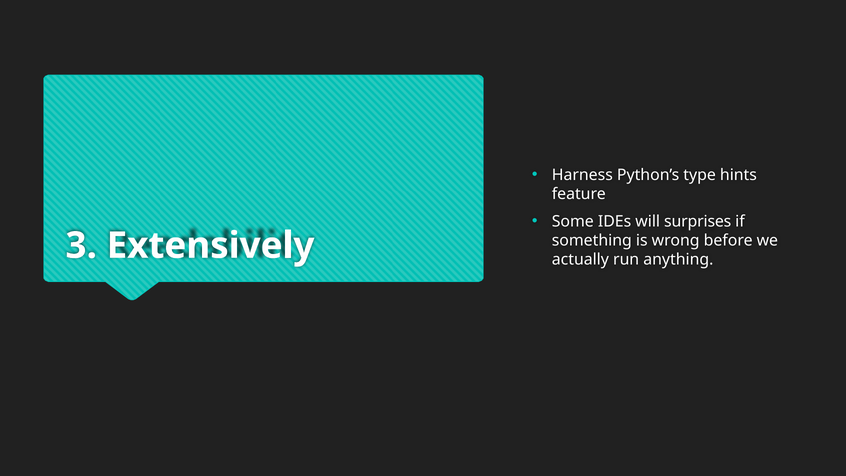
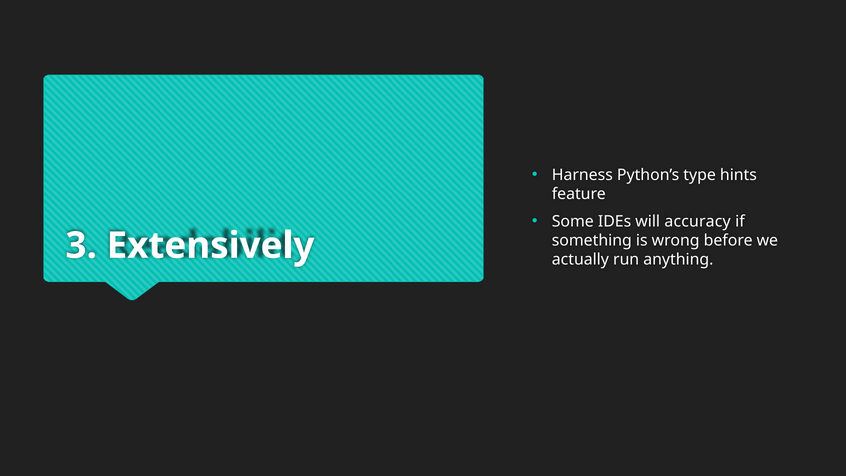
surprises: surprises -> accuracy (698, 221)
